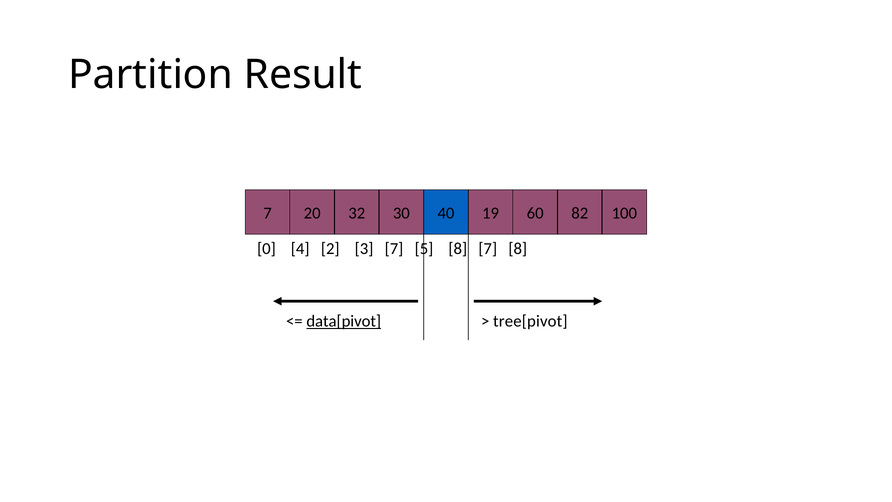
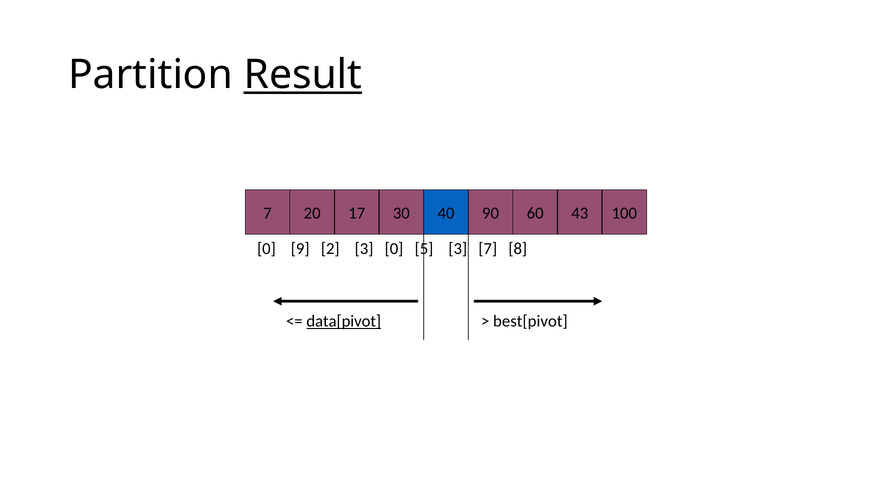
Result underline: none -> present (303, 75)
32: 32 -> 17 (357, 213)
19: 19 -> 90 (491, 213)
82: 82 -> 43 (580, 213)
4: 4 -> 9 (300, 249)
3 7: 7 -> 0 (394, 249)
5 8: 8 -> 3 (458, 249)
tree[pivot: tree[pivot -> best[pivot (530, 321)
